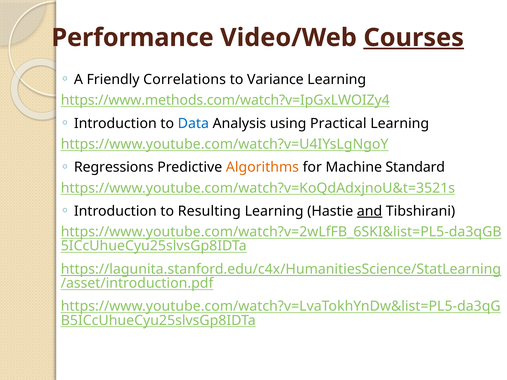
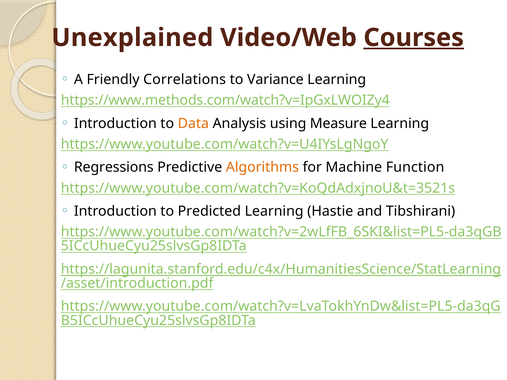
Performance: Performance -> Unexplained (132, 38)
Data colour: blue -> orange (193, 123)
Practical: Practical -> Measure (338, 123)
Standard: Standard -> Function (415, 167)
Resulting: Resulting -> Predicted (209, 211)
and underline: present -> none (370, 211)
